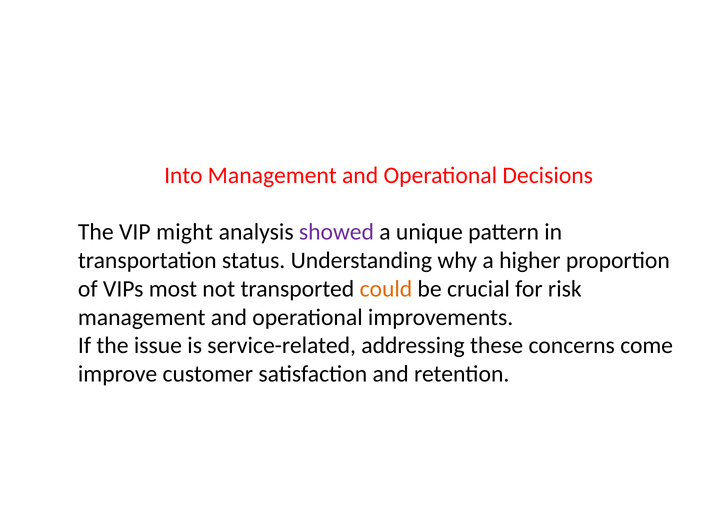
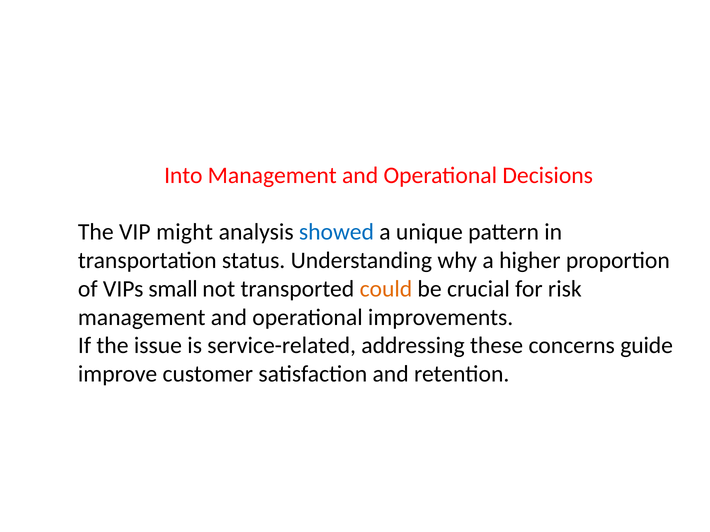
showed colour: purple -> blue (336, 232)
most: most -> small (173, 289)
come: come -> guide (647, 346)
